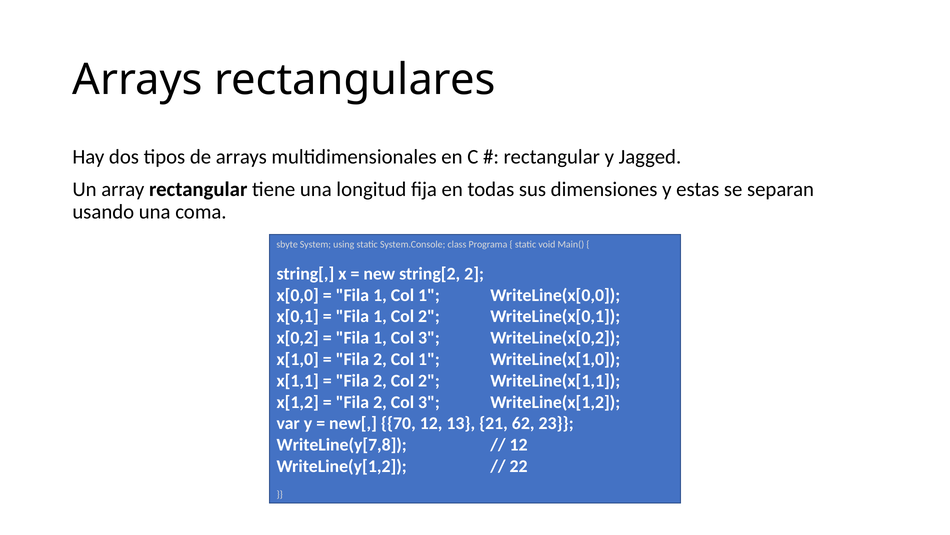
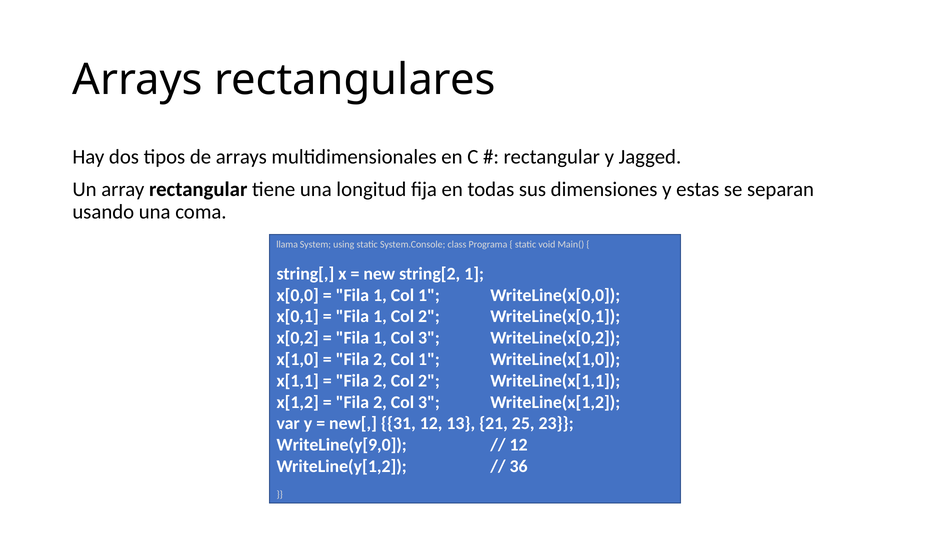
sbyte: sbyte -> llama (287, 244)
string[2 2: 2 -> 1 (474, 273)
70: 70 -> 31 (398, 423)
62: 62 -> 25 (523, 423)
WriteLine(y[7,8: WriteLine(y[7,8 -> WriteLine(y[9,0 (342, 444)
22: 22 -> 36 (519, 466)
